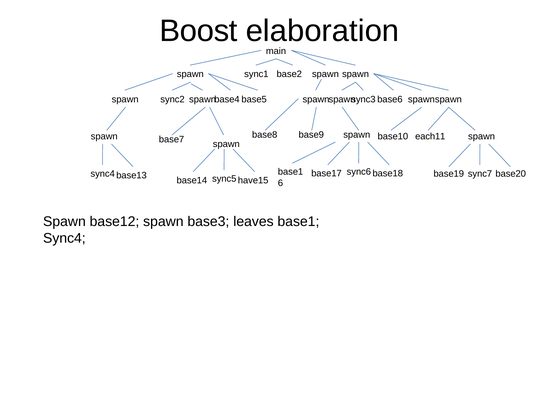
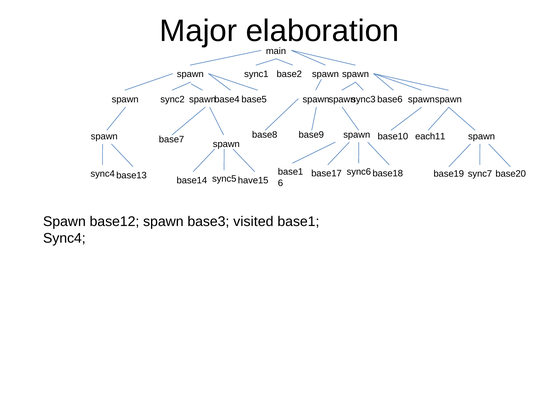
Boost: Boost -> Major (198, 31)
leaves: leaves -> visited (253, 222)
